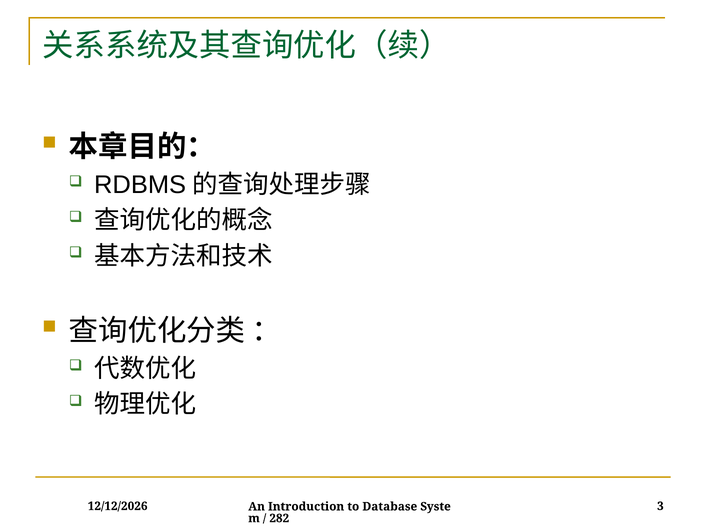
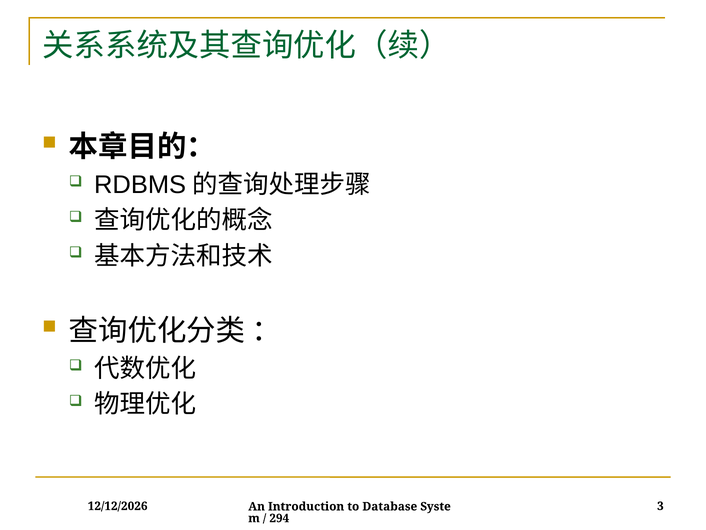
282: 282 -> 294 (279, 518)
